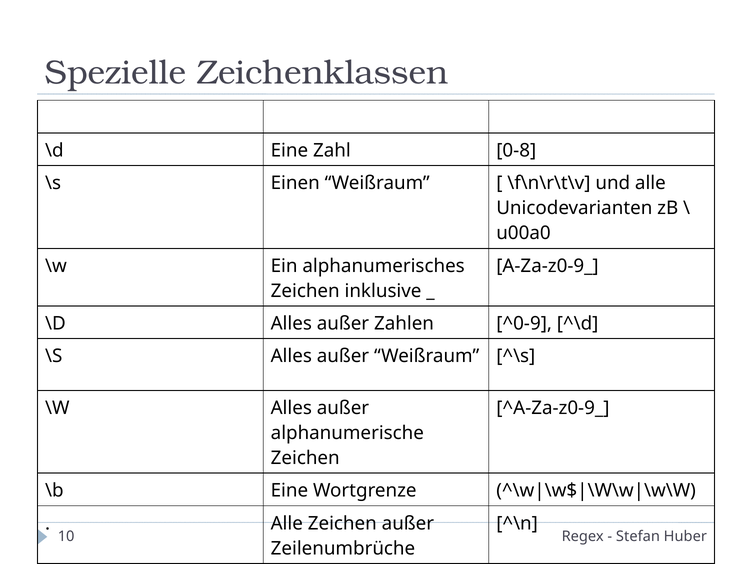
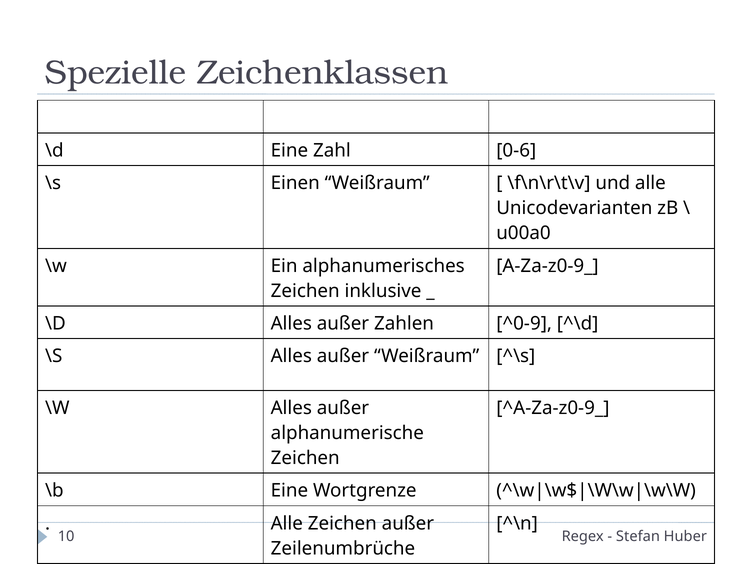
0-8: 0-8 -> 0-6 (516, 151)
